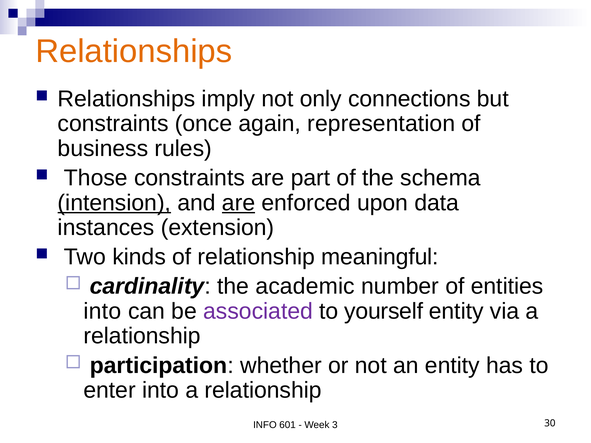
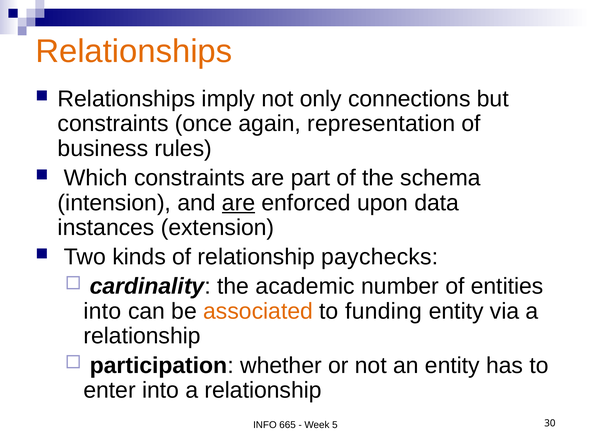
Those: Those -> Which (96, 178)
intension underline: present -> none (114, 203)
meaningful: meaningful -> paychecks (380, 257)
associated colour: purple -> orange (258, 311)
yourself: yourself -> funding (383, 311)
601: 601 -> 665 (288, 425)
3: 3 -> 5 (335, 425)
